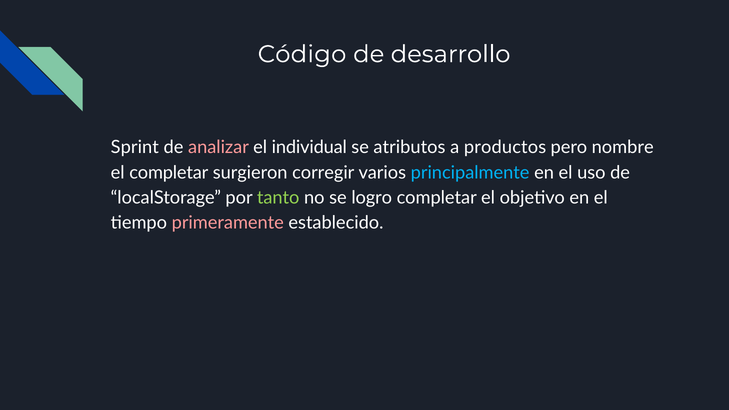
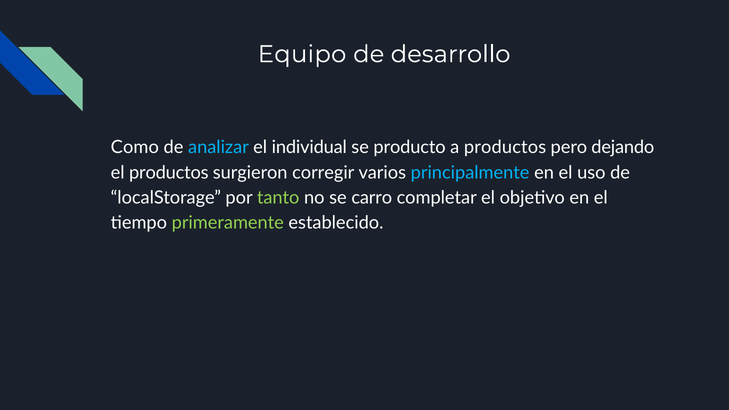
Código: Código -> Equipo (302, 54)
Sprint: Sprint -> Como (135, 148)
analizar colour: pink -> light blue (219, 148)
atributos: atributos -> producto (410, 148)
nombre: nombre -> dejando (623, 148)
el completar: completar -> productos (169, 173)
logro: logro -> carro (372, 198)
primeramente colour: pink -> light green (228, 223)
